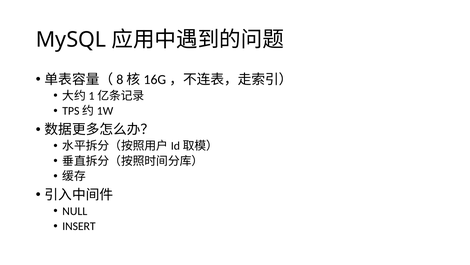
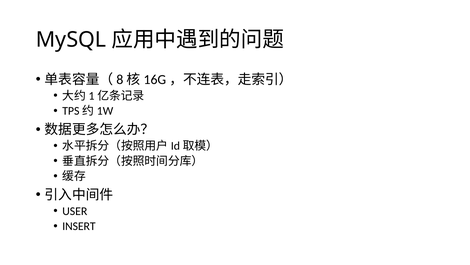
NULL: NULL -> USER (75, 211)
